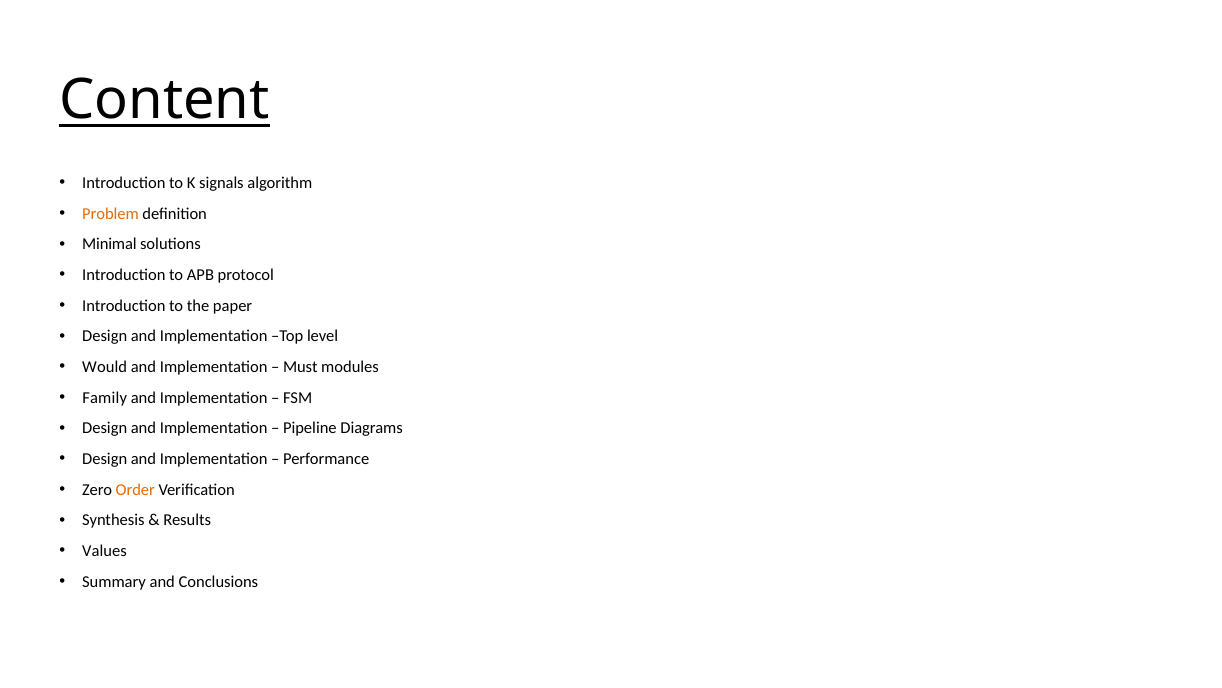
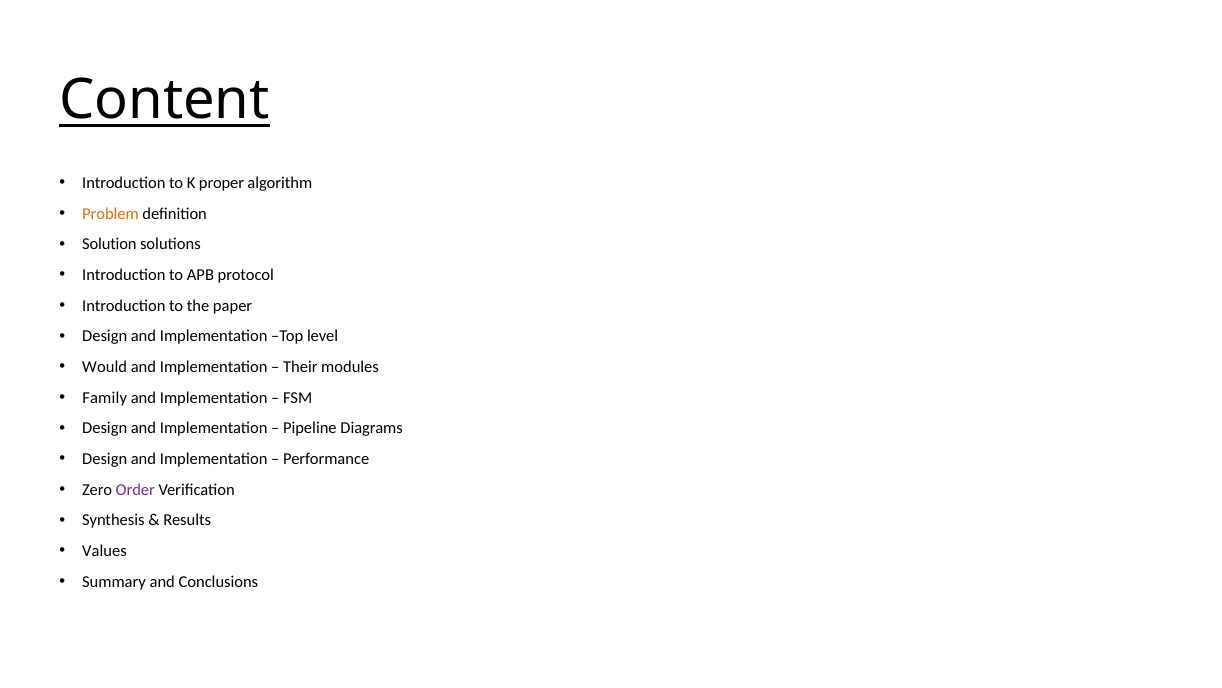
signals: signals -> proper (221, 183)
Minimal: Minimal -> Solution (109, 244)
Must: Must -> Their (300, 367)
Order colour: orange -> purple (135, 489)
